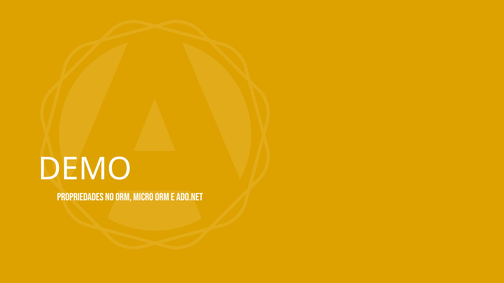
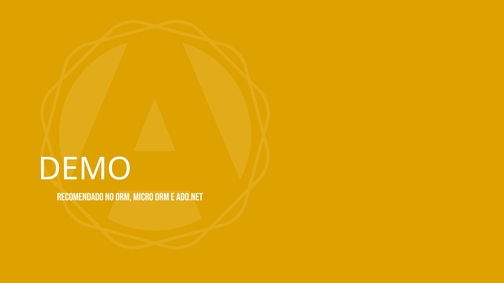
Propriedades: Propriedades -> Recomendado (80, 197)
